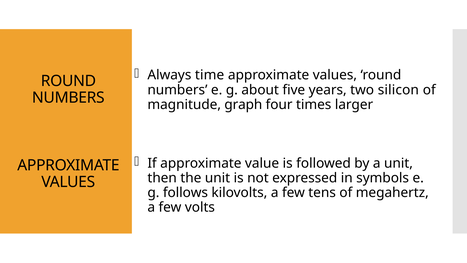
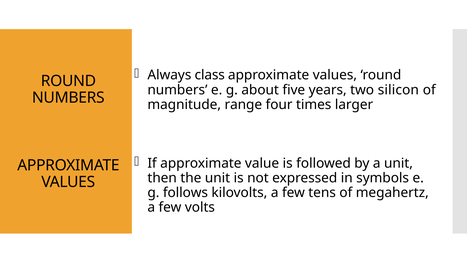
time: time -> class (210, 75)
graph: graph -> range (243, 104)
